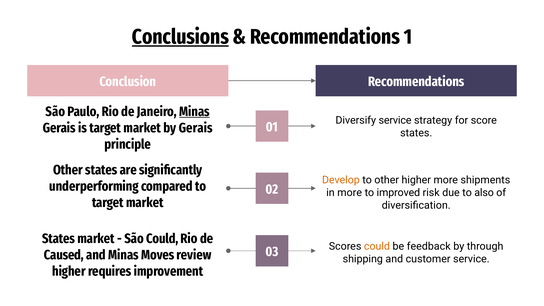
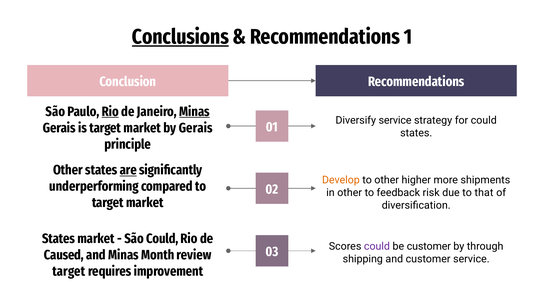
Rio underline: none -> present (110, 112)
for score: score -> could (484, 120)
are underline: none -> present (128, 170)
in more: more -> other (350, 193)
improved: improved -> feedback (398, 193)
also: also -> that (484, 193)
could colour: orange -> purple (377, 246)
be feedback: feedback -> customer (429, 246)
Moves: Moves -> Month (158, 255)
higher: higher -> target (69, 271)
